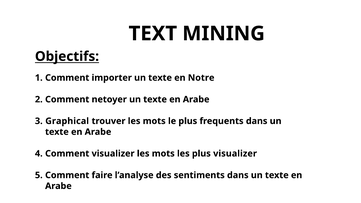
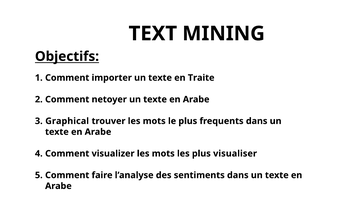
Notre: Notre -> Traite (201, 78)
plus visualizer: visualizer -> visualiser (235, 154)
